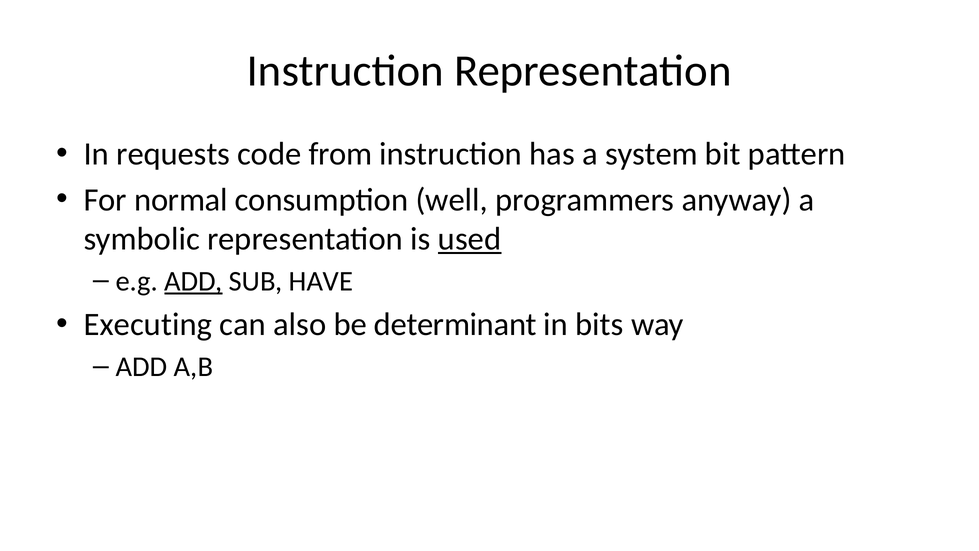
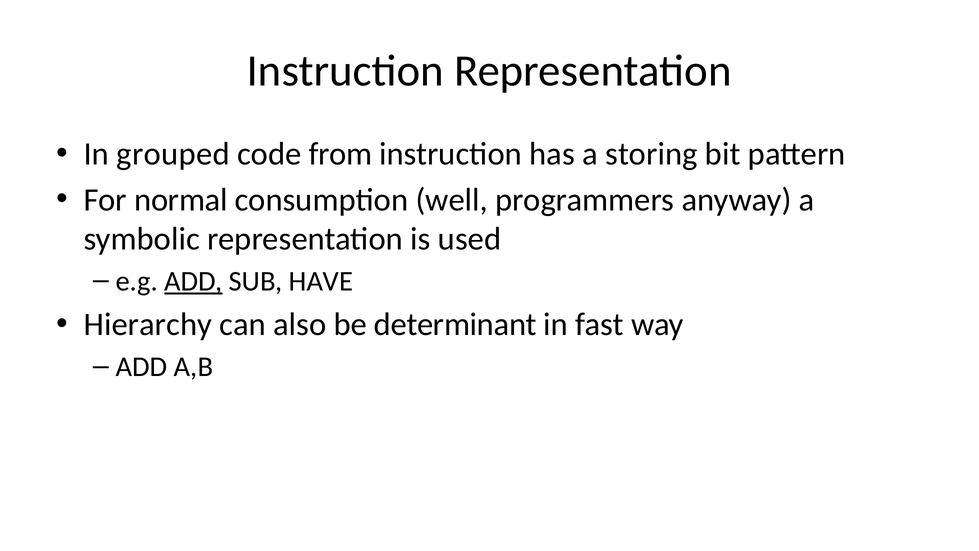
requests: requests -> grouped (173, 154)
system: system -> storing (651, 154)
used underline: present -> none (470, 239)
Executing: Executing -> Hierarchy (148, 324)
bits: bits -> fast (600, 324)
